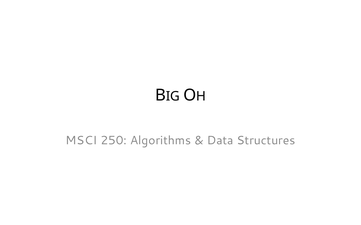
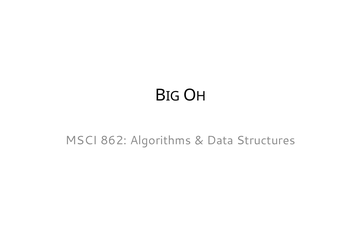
250: 250 -> 862 (114, 141)
